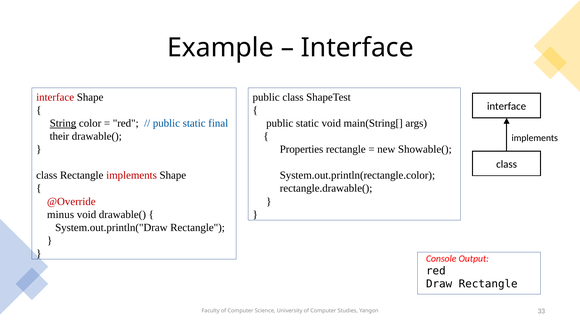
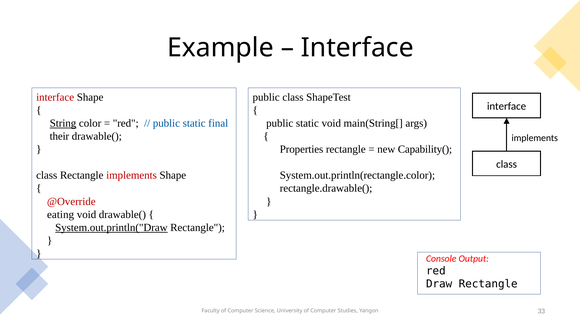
Showable(: Showable( -> Capability( (425, 149)
minus: minus -> eating (61, 215)
System.out.println("Draw underline: none -> present (111, 228)
